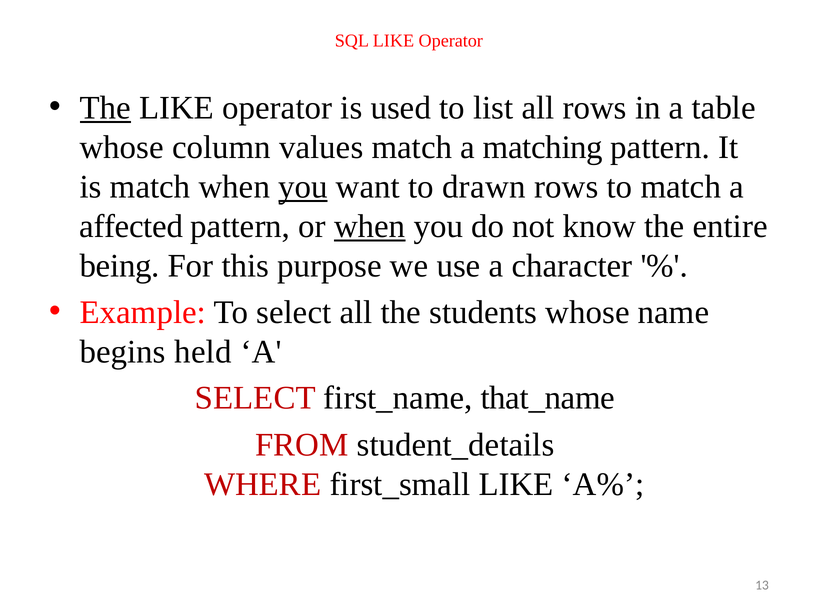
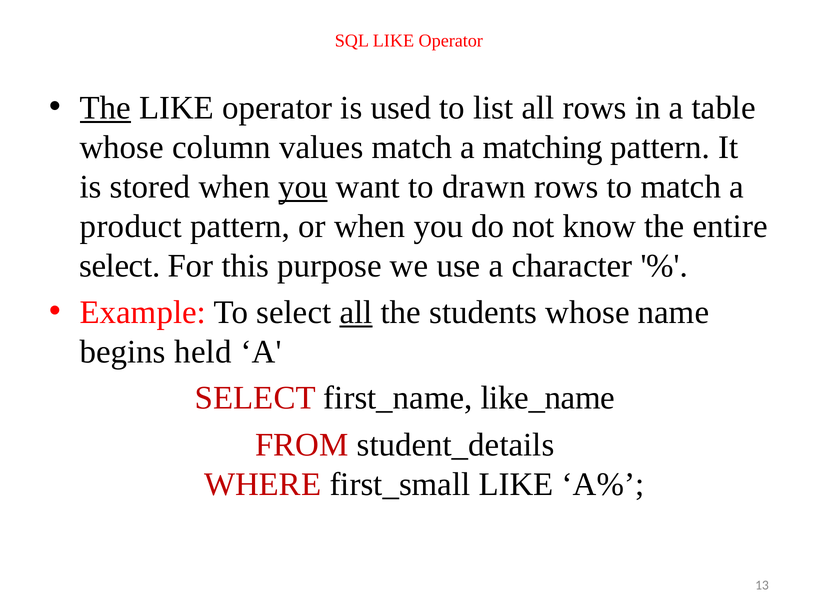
is match: match -> stored (150, 187)
affected: affected -> product (131, 227)
when underline: present -> none (370, 227)
being: being -> select (120, 266)
all underline: none -> present (356, 313)
that_name: that_name -> like_name (548, 398)
